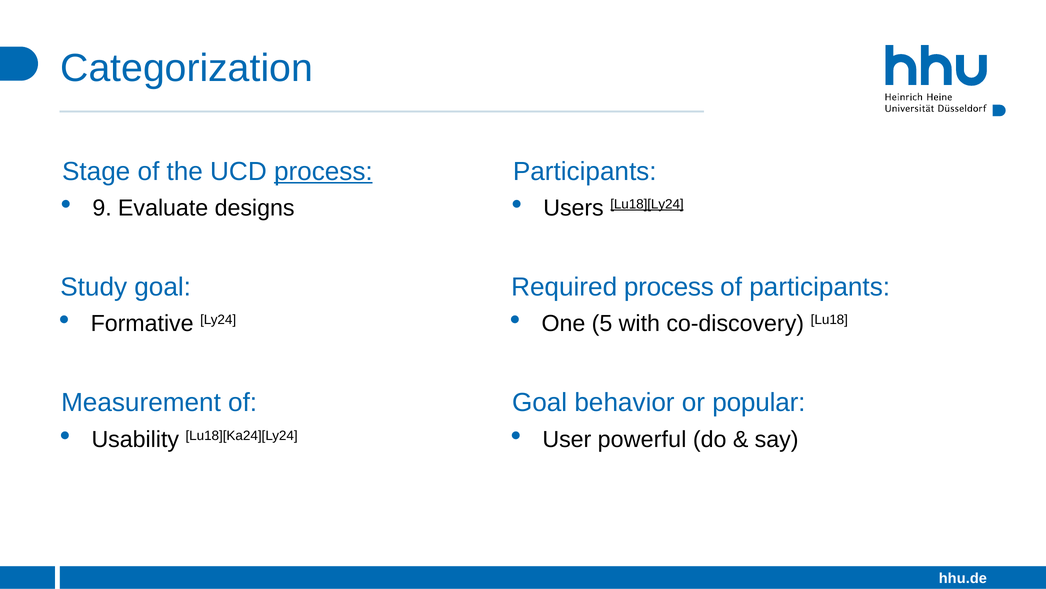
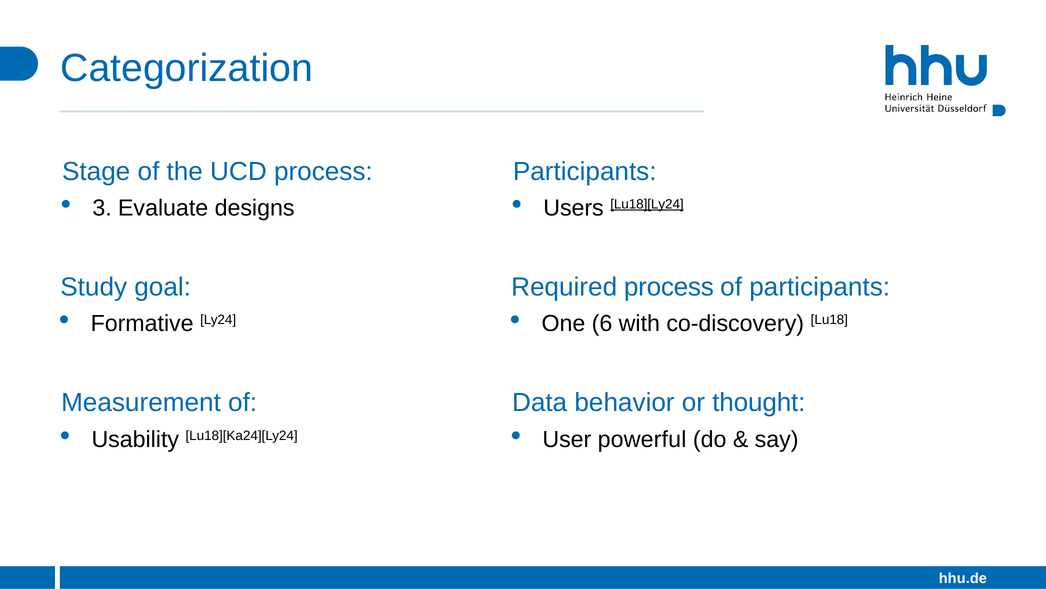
process underline: present -> none (323, 172)
9: 9 -> 3 (102, 208)
5: 5 -> 6 (602, 324)
Goal: Goal -> Data (540, 403)
popular: popular -> thought (759, 403)
